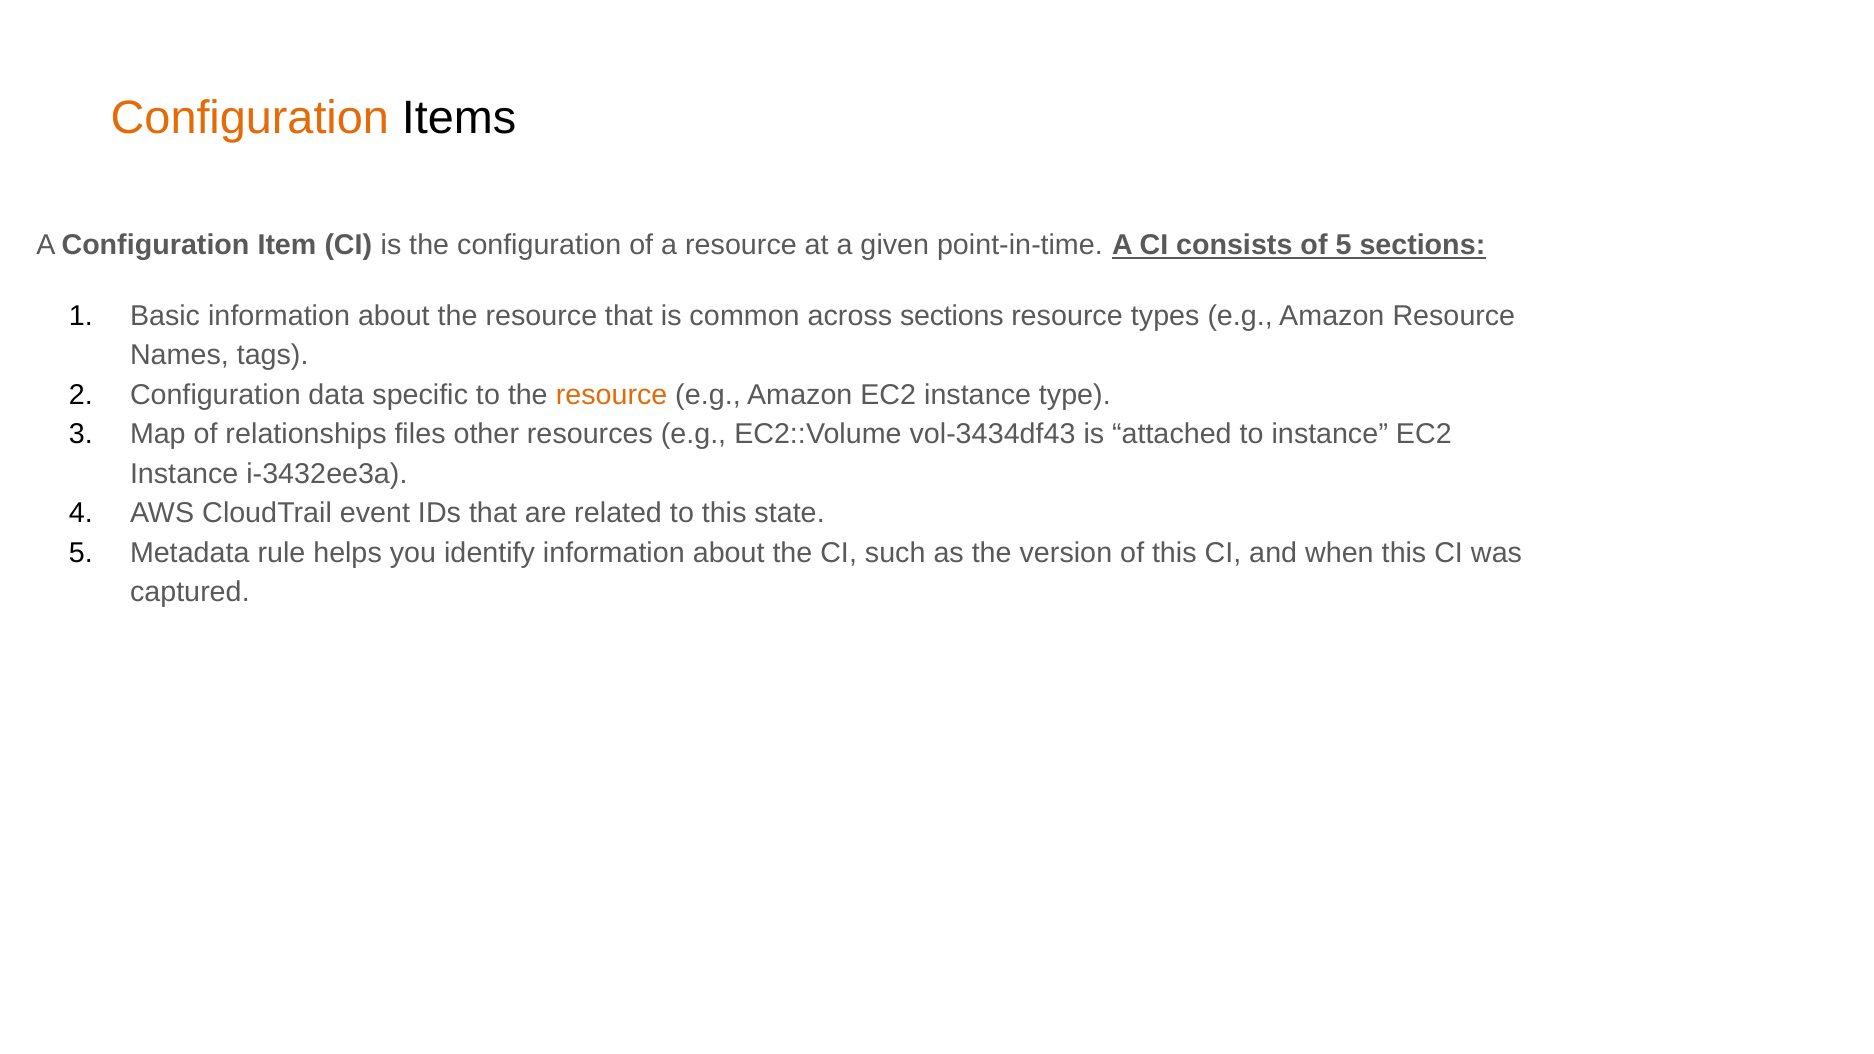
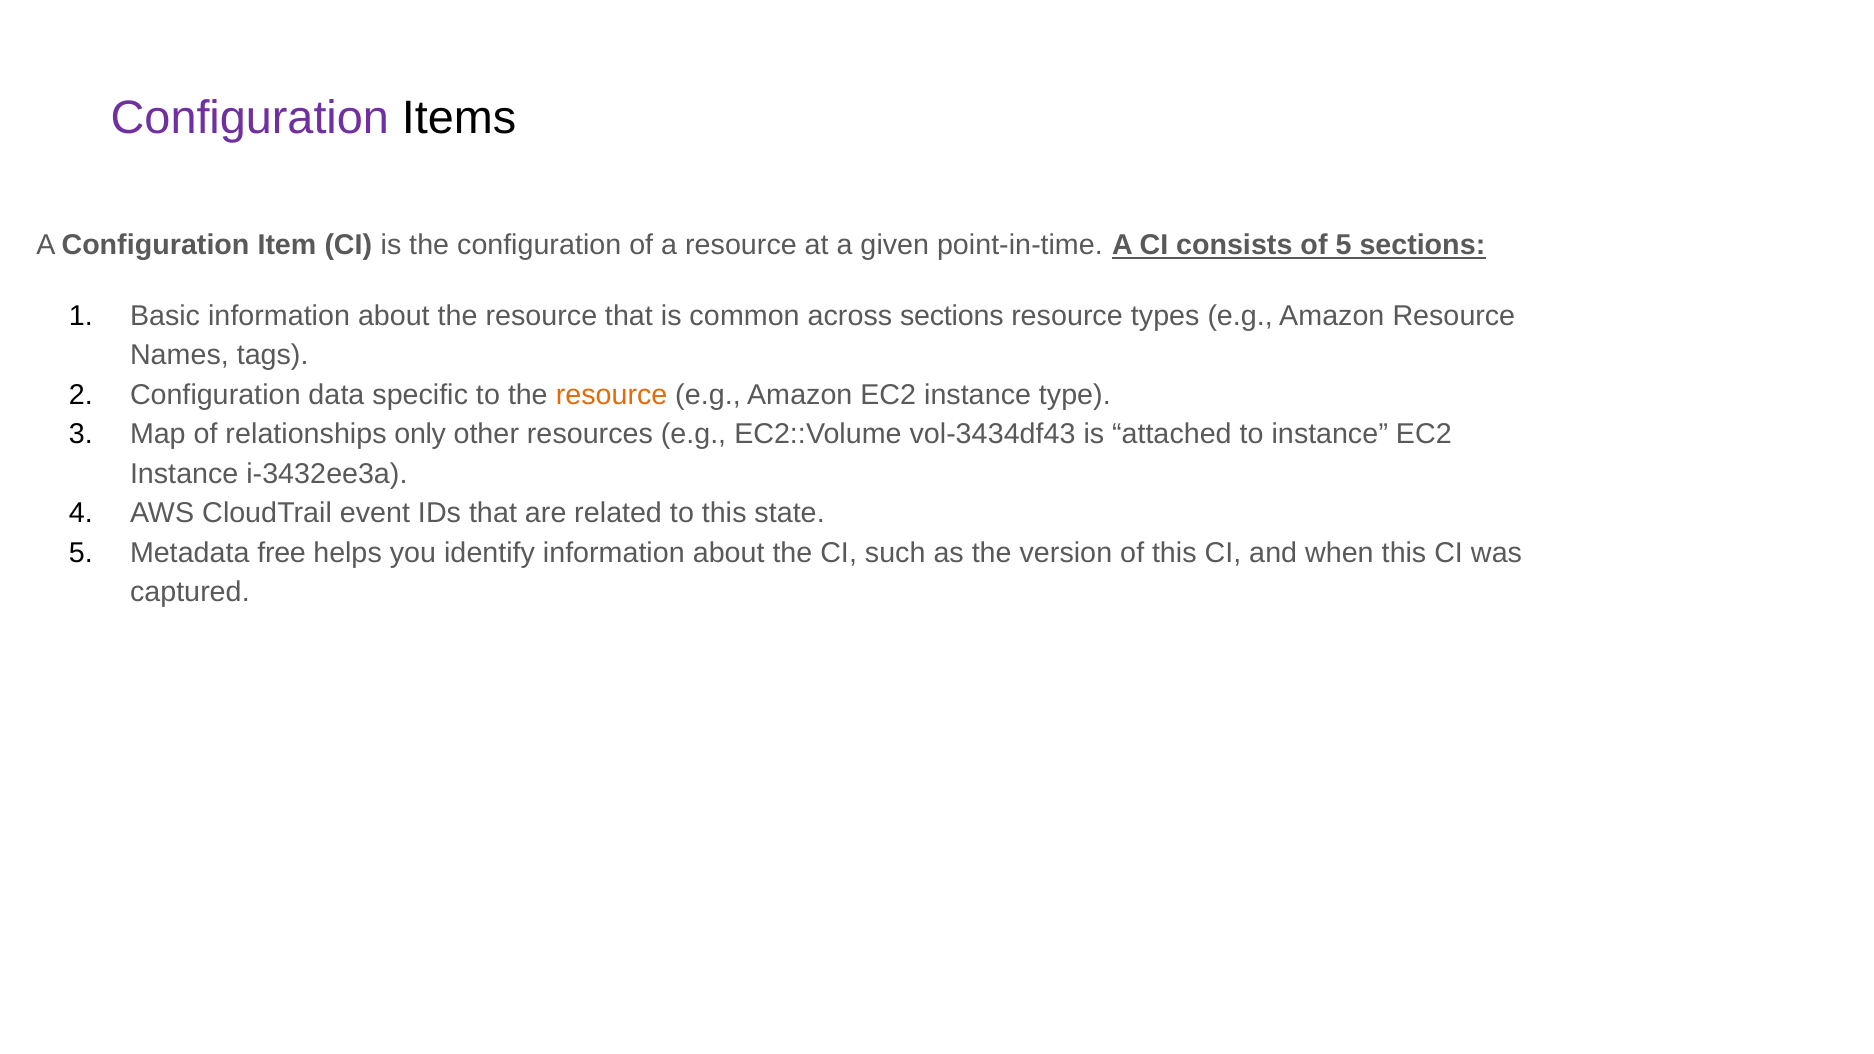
Configuration colour: orange -> purple (250, 118)
files: files -> only (420, 434)
rule: rule -> free (282, 553)
